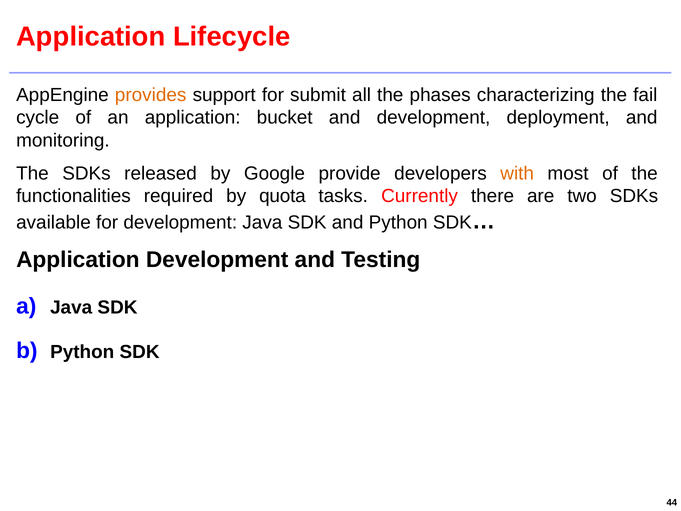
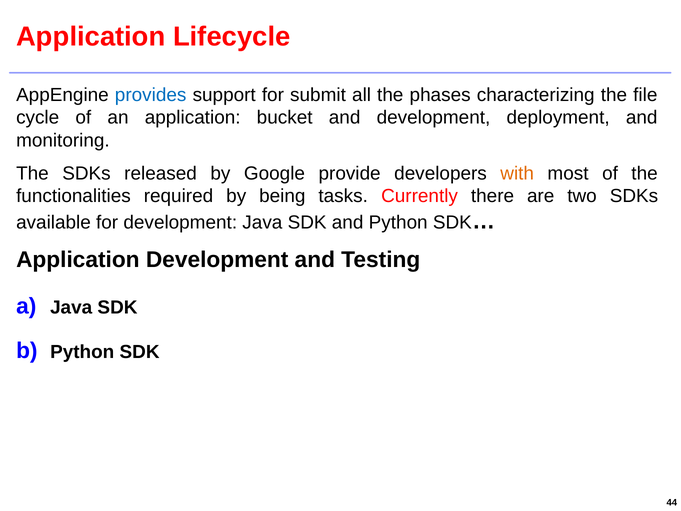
provides colour: orange -> blue (151, 95)
fail: fail -> file (645, 95)
quota: quota -> being (282, 196)
